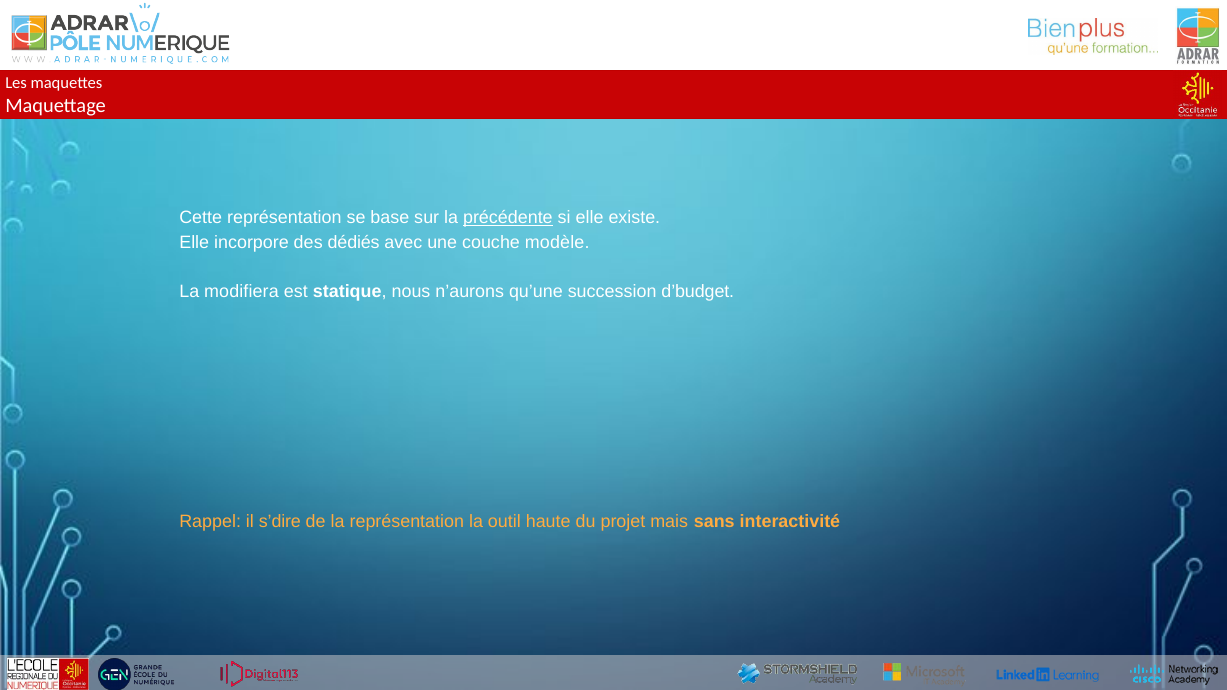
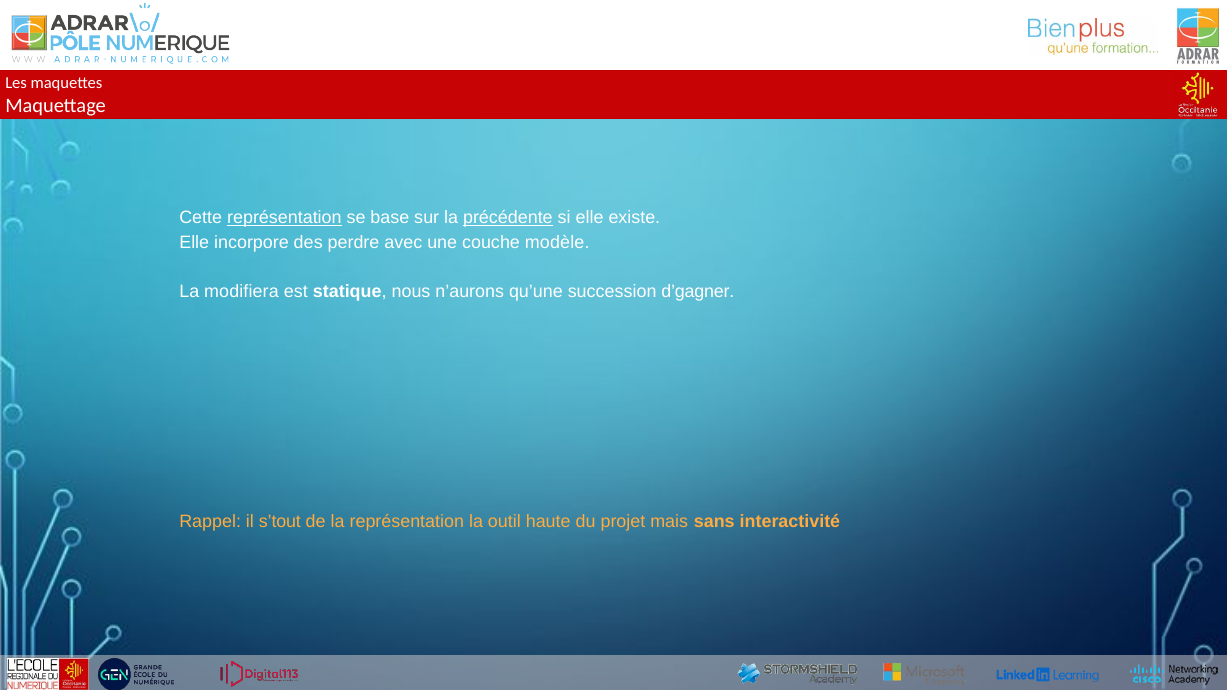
représentation underline: none -> present (284, 218)
dédiés: dédiés -> perdre (354, 242)
d’budget: d’budget -> d’gagner (698, 292)
s’dire: s’dire -> s’tout (280, 521)
